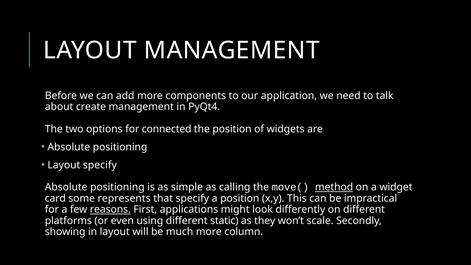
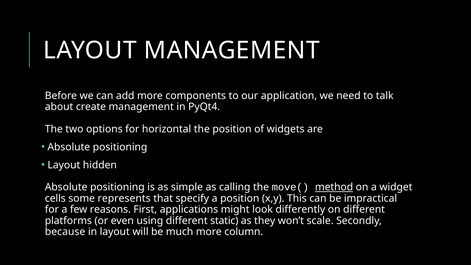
connected: connected -> horizontal (167, 129)
Layout specify: specify -> hidden (100, 165)
card: card -> cells (55, 198)
reasons underline: present -> none (110, 209)
showing: showing -> because (65, 232)
